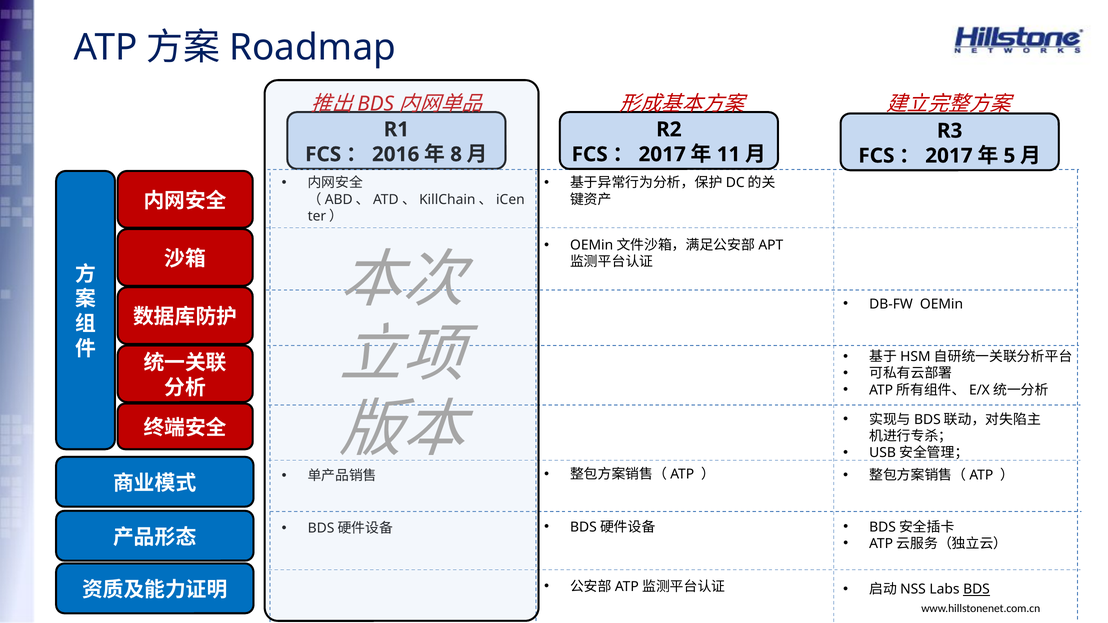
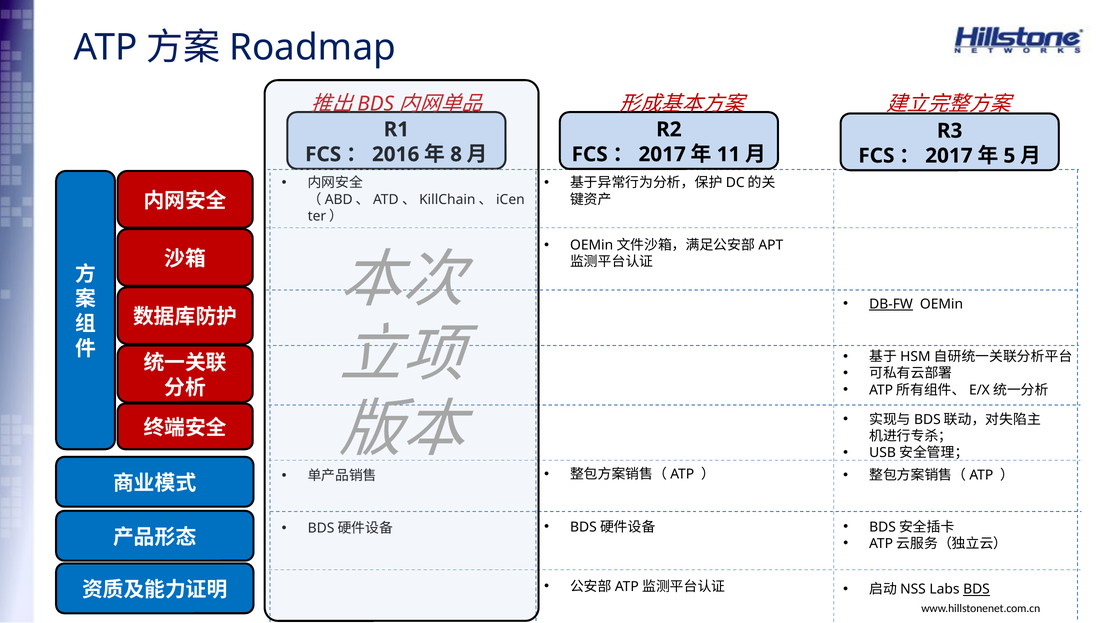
DB-FW underline: none -> present (891, 304)
